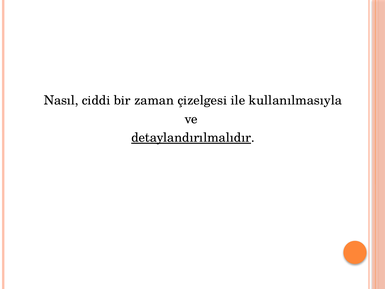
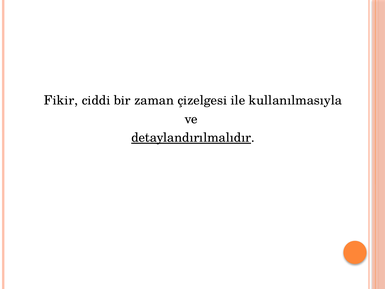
Nasıl: Nasıl -> Fikir (61, 100)
